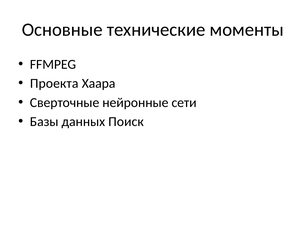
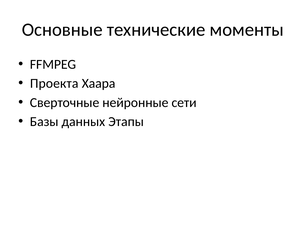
Поиск: Поиск -> Этапы (126, 121)
